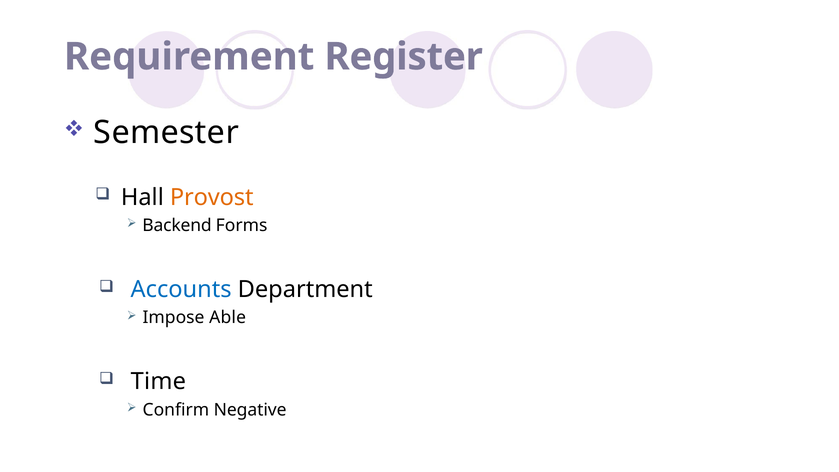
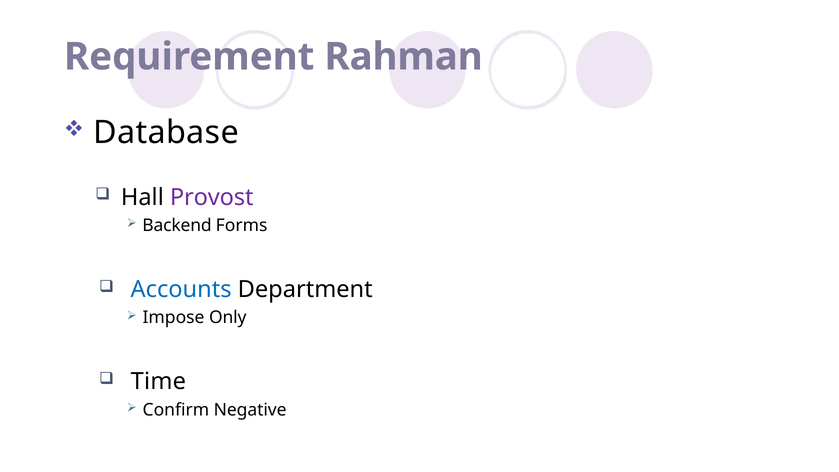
Register: Register -> Rahman (404, 57)
Semester: Semester -> Database (166, 133)
Provost colour: orange -> purple (212, 197)
Able: Able -> Only (228, 318)
